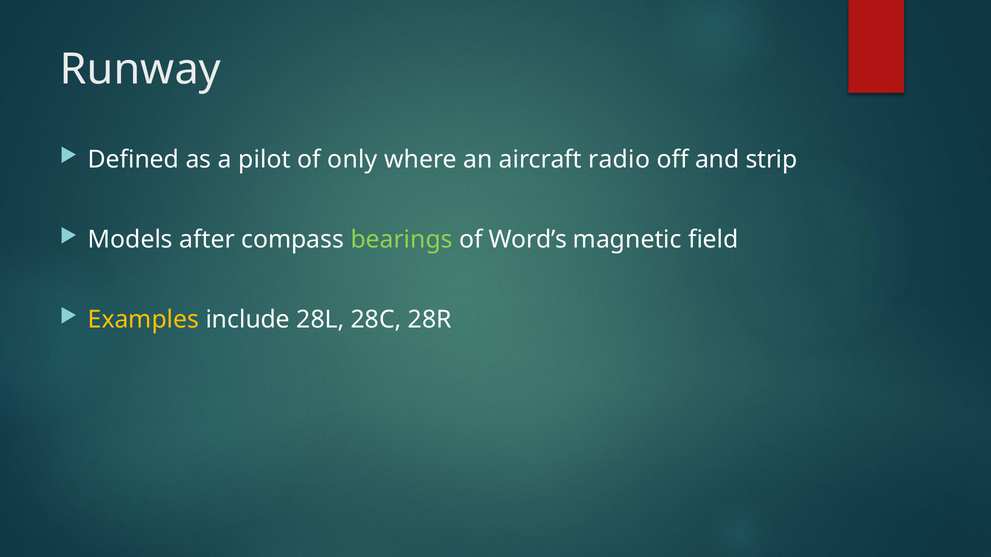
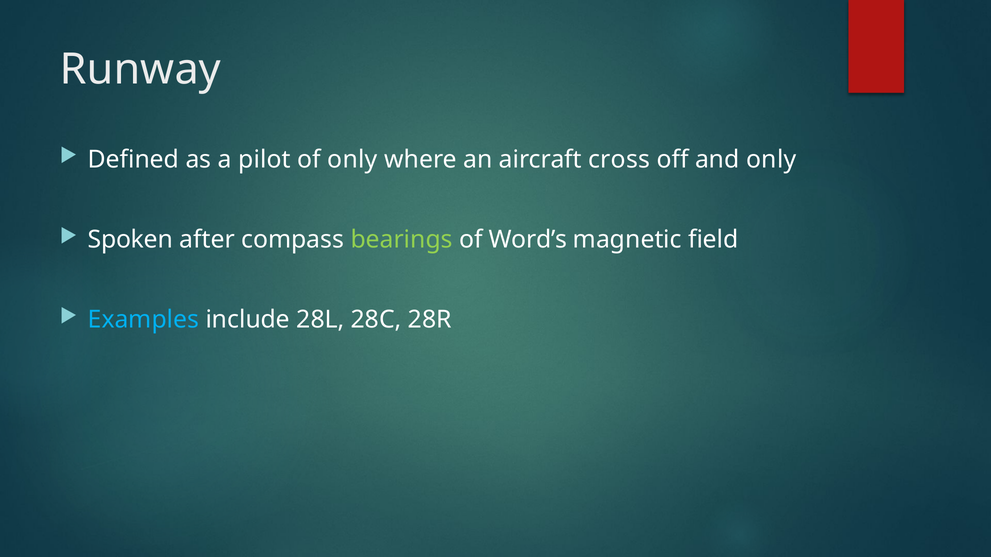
radio: radio -> cross (619, 160)
and strip: strip -> only (771, 160)
Models: Models -> Spoken (130, 240)
Examples colour: yellow -> light blue (143, 320)
